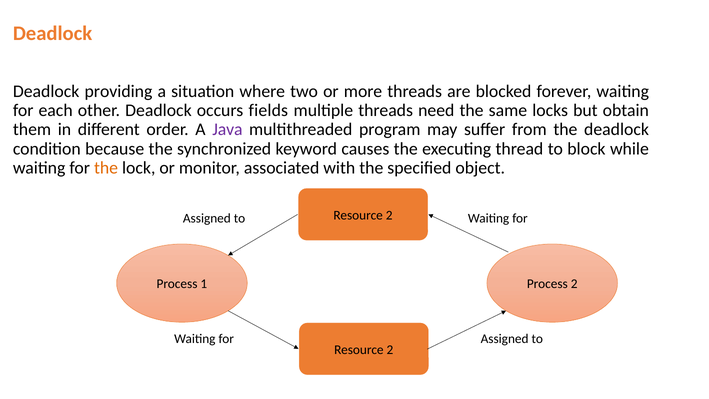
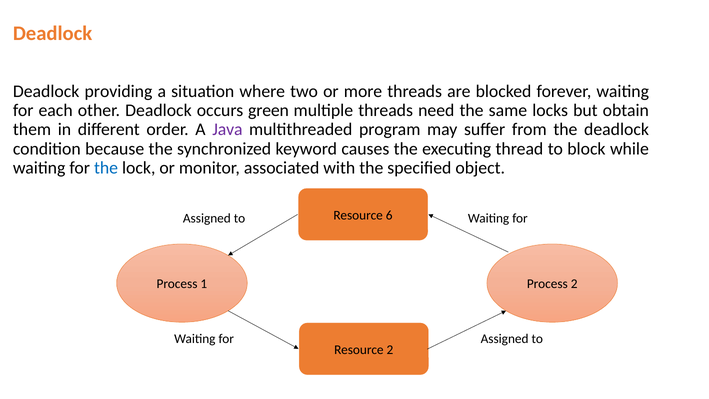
fields: fields -> green (268, 110)
the colour: orange -> blue (106, 168)
2: 2 -> 6 (389, 215)
